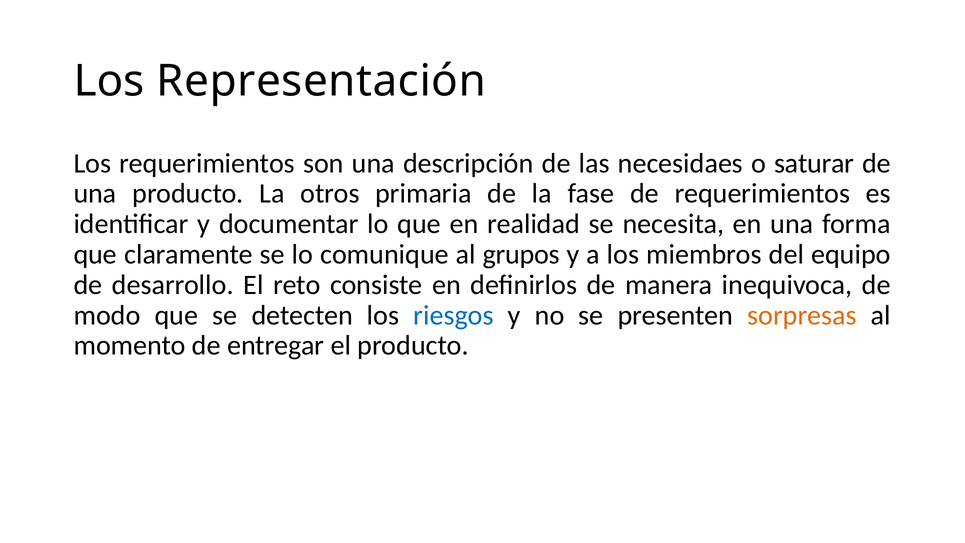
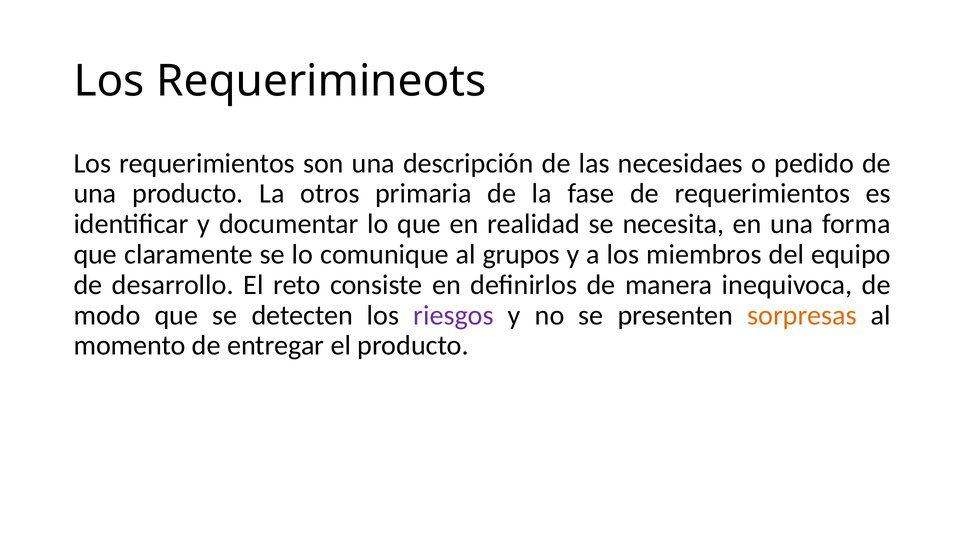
Representación: Representación -> Requerimineots (321, 81)
saturar: saturar -> pedido (814, 163)
riesgos colour: blue -> purple (454, 315)
